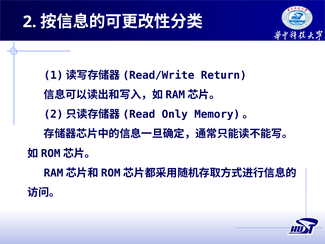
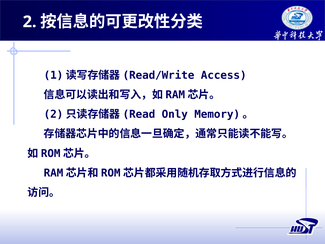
Return: Return -> Access (224, 75)
